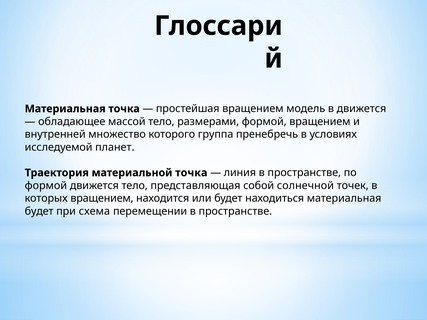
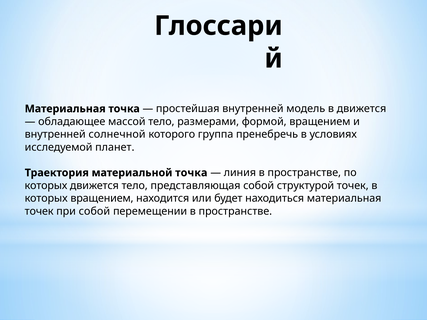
простейшая вращением: вращением -> внутренней (253, 109)
множество: множество -> солнечной (117, 134)
формой: формой -> которых (46, 186)
солнечной: солнечной -> структурой (305, 186)
будет: будет -> точек (39, 211)
при схема: схема -> собой (94, 211)
